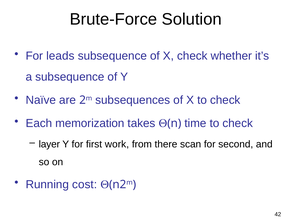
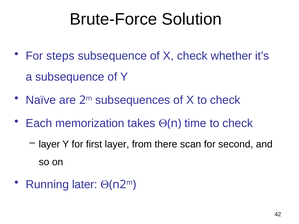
leads: leads -> steps (60, 56)
first work: work -> layer (117, 144)
cost: cost -> later (85, 185)
